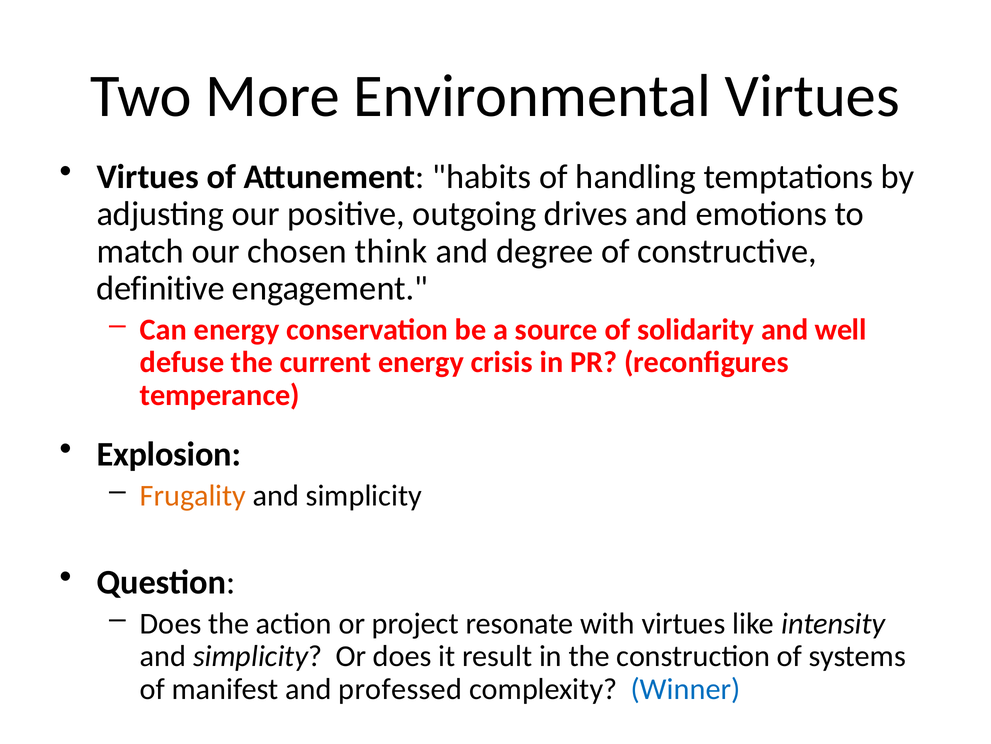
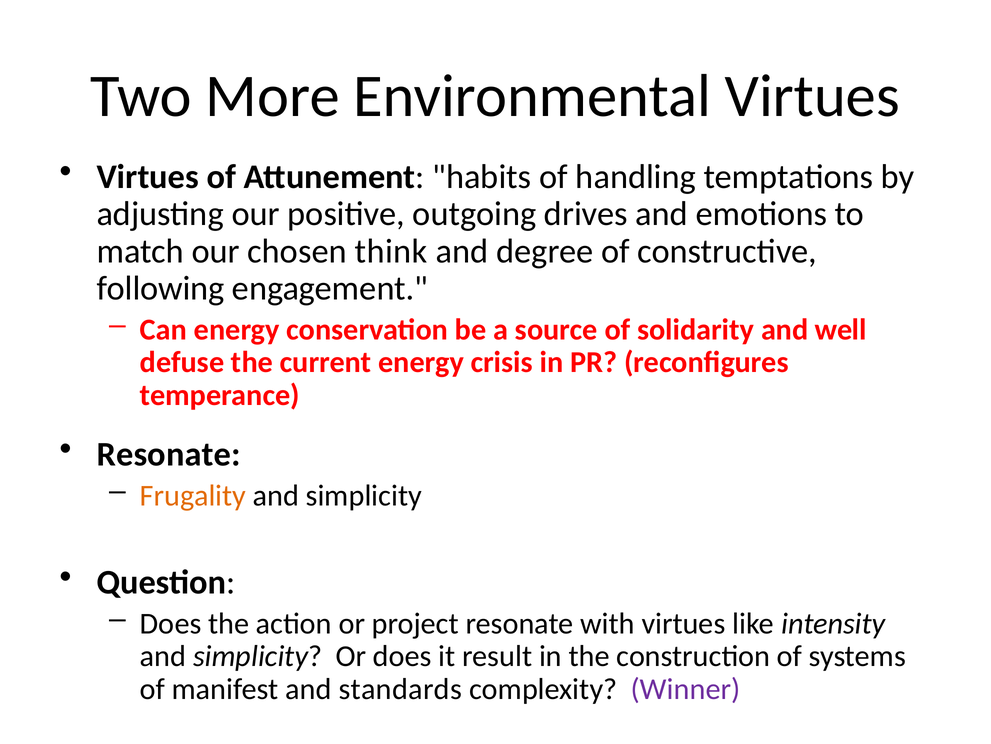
definitive: definitive -> following (160, 288)
Explosion: Explosion -> Resonate (169, 454)
professed: professed -> standards (400, 689)
Winner colour: blue -> purple (686, 689)
